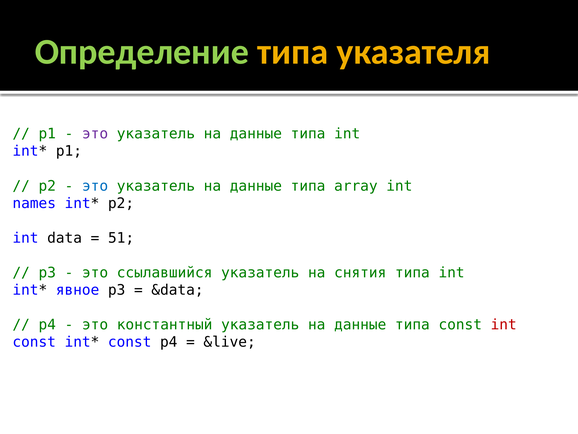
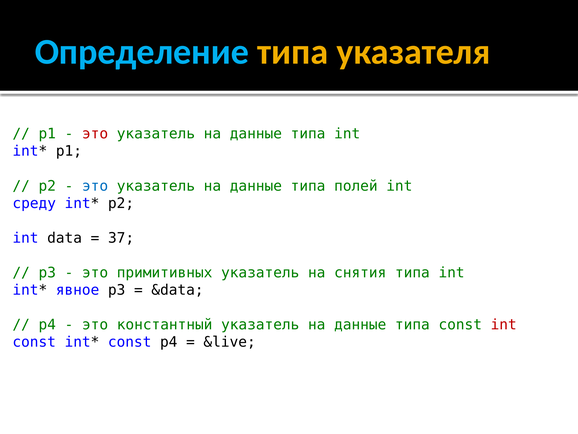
Определение colour: light green -> light blue (142, 52)
это colour: purple -> red (95, 134)
array: array -> полей (356, 186)
names: names -> среду (34, 203)
51: 51 -> 37 (121, 238)
ссылавшийся: ссылавшийся -> примитивных (165, 272)
